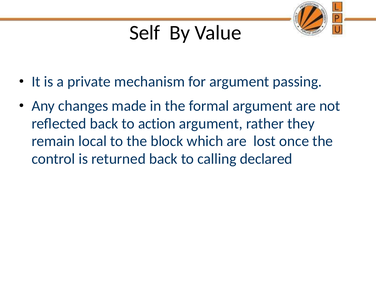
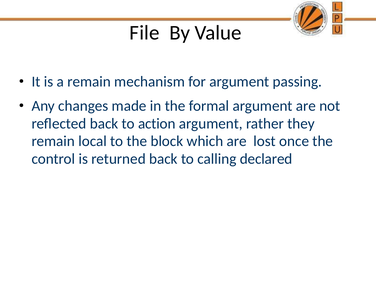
Self: Self -> File (145, 33)
a private: private -> remain (89, 82)
